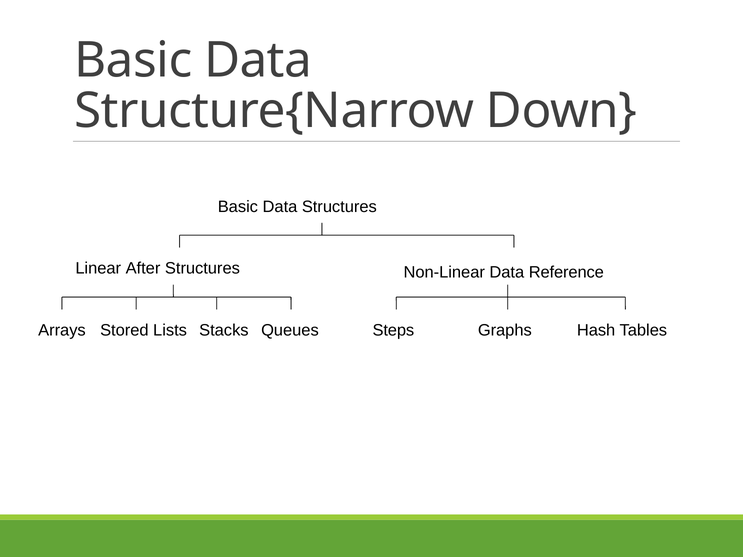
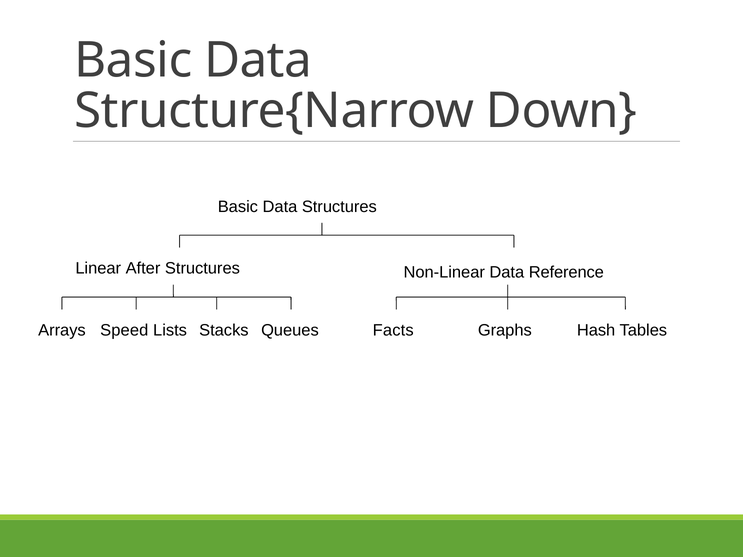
Stored: Stored -> Speed (124, 330)
Steps: Steps -> Facts (393, 330)
